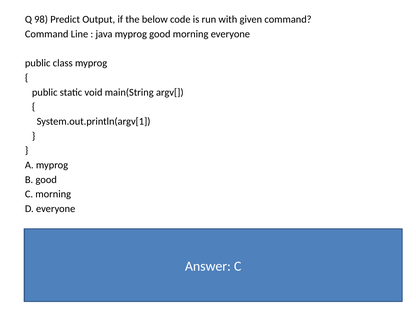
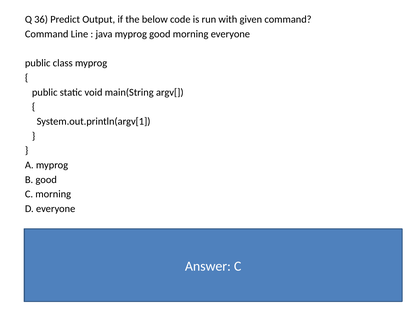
98: 98 -> 36 (41, 19)
